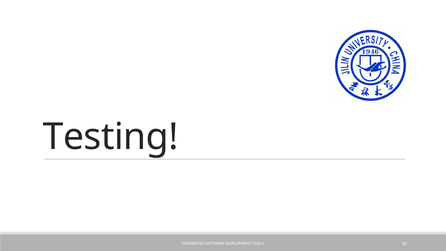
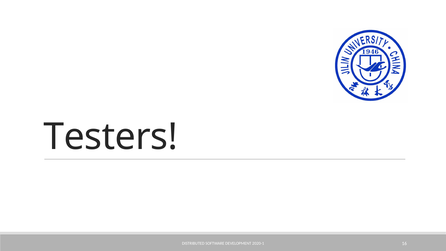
Testing: Testing -> Testers (111, 137)
